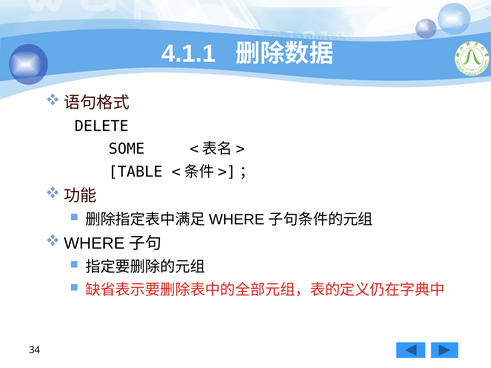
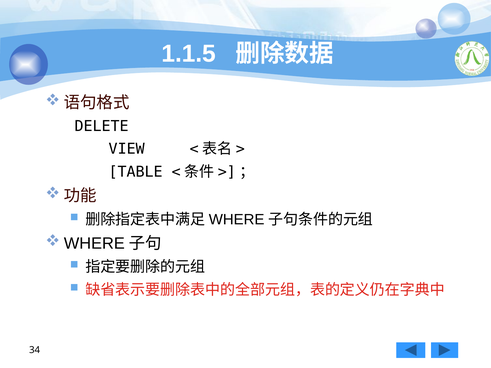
4.1.1: 4.1.1 -> 1.1.5 (189, 54)
SOME: SOME -> VIEW (127, 149)
